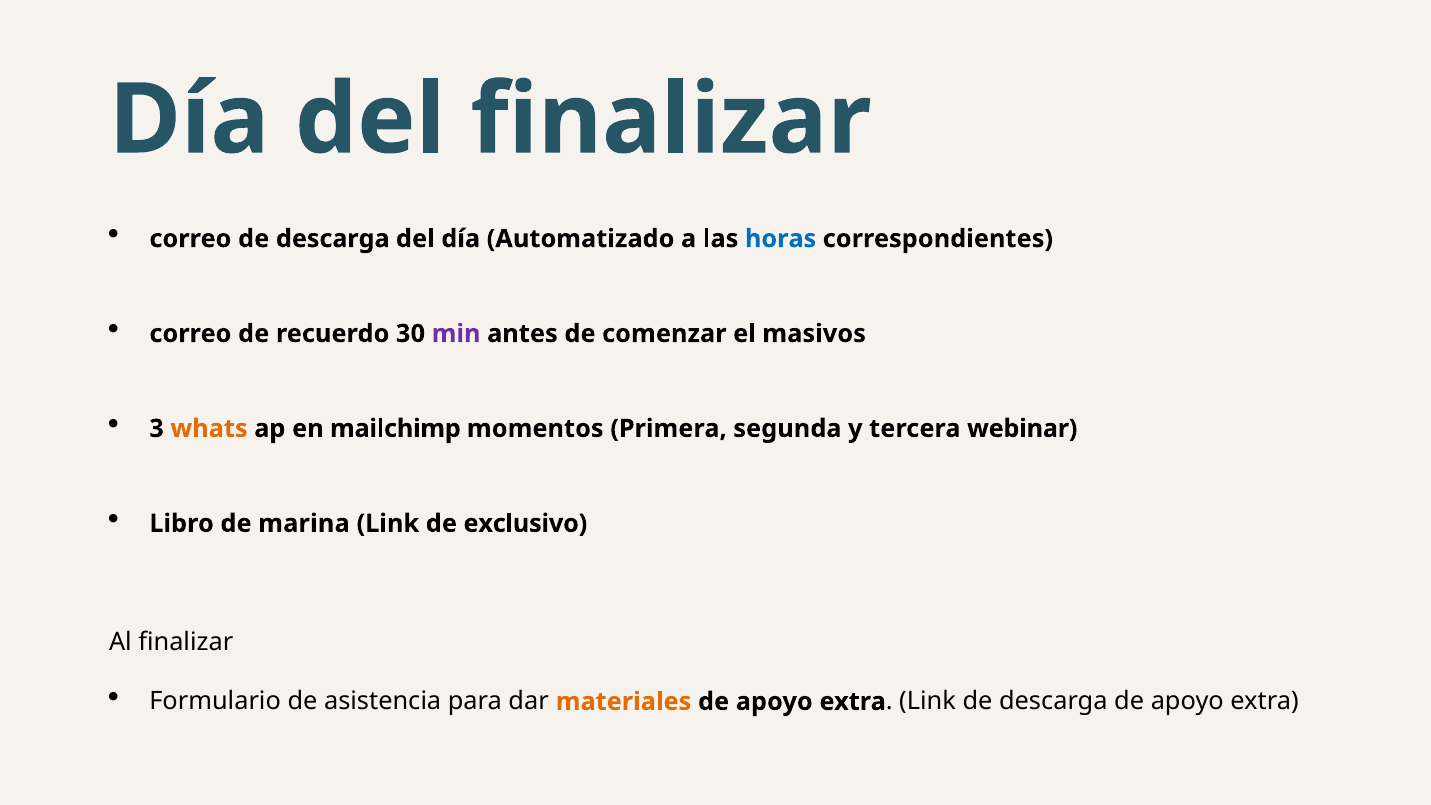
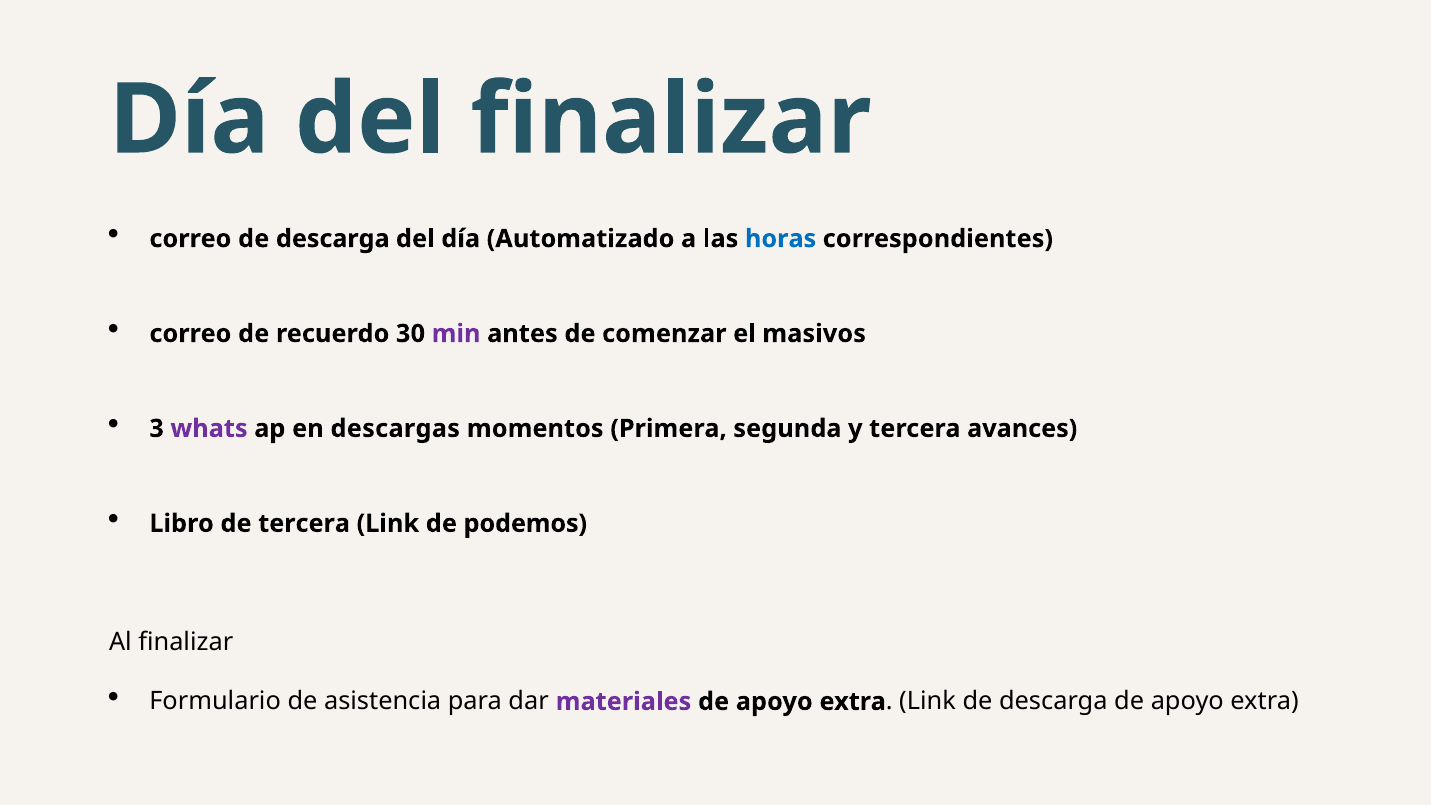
whats colour: orange -> purple (209, 429)
mailchimp: mailchimp -> descargas (395, 429)
webinar: webinar -> avances (1022, 429)
de marina: marina -> tercera (304, 523)
exclusivo: exclusivo -> podemos (525, 523)
materiales colour: orange -> purple (624, 702)
